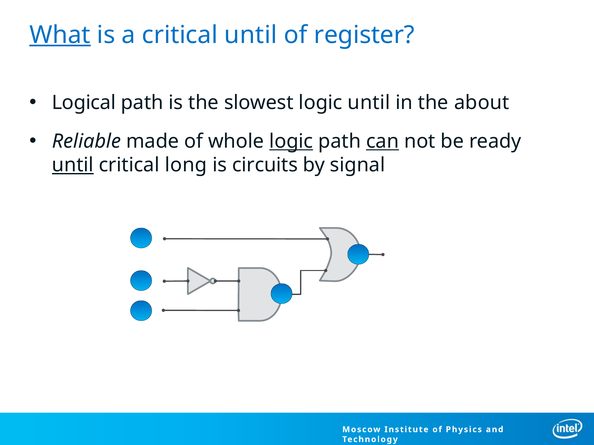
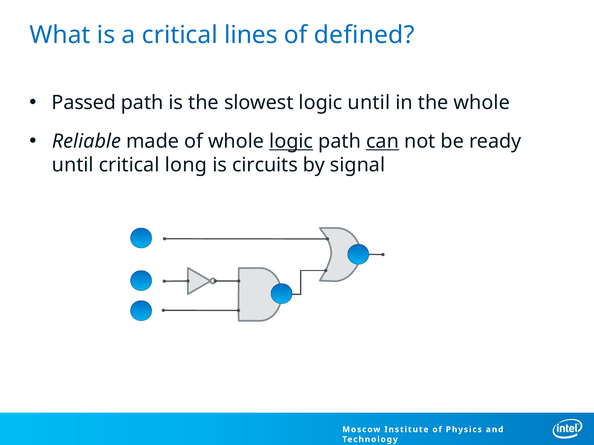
What underline: present -> none (60, 35)
critical until: until -> lines (251, 35)
register: register -> defined (364, 35)
Logical: Logical -> Passed (84, 103)
the about: about -> whole (482, 103)
until underline: present -> none (73, 165)
